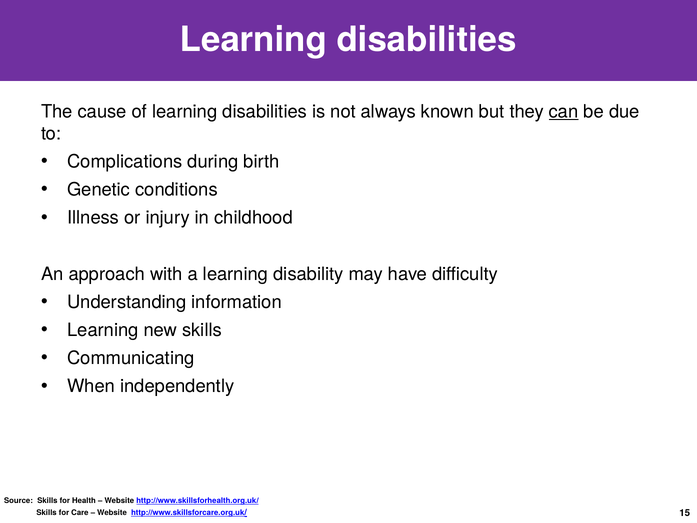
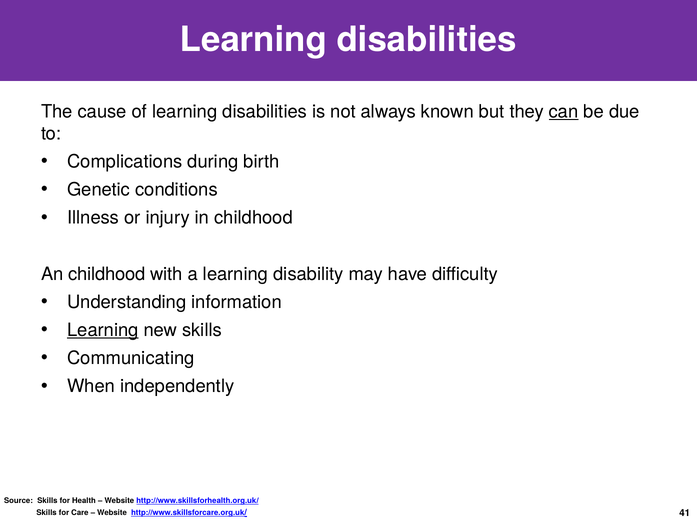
An approach: approach -> childhood (107, 274)
Learning underline: none -> present (103, 330)
15: 15 -> 41 (685, 513)
